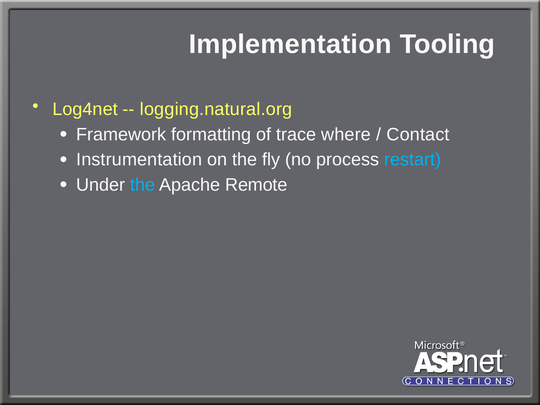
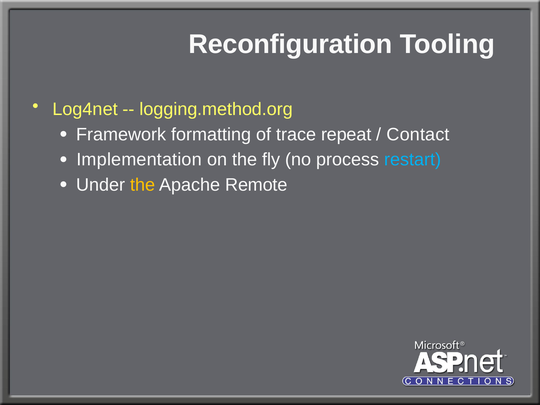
Implementation: Implementation -> Reconfiguration (290, 44)
logging.natural.org: logging.natural.org -> logging.method.org (216, 109)
where: where -> repeat (346, 134)
Instrumentation: Instrumentation -> Implementation (139, 160)
the colour: light blue -> yellow (143, 185)
